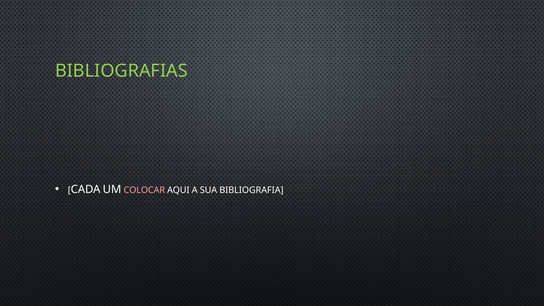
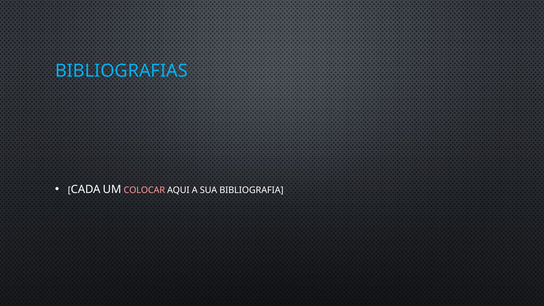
BIBLIOGRAFIAS colour: light green -> light blue (121, 71)
